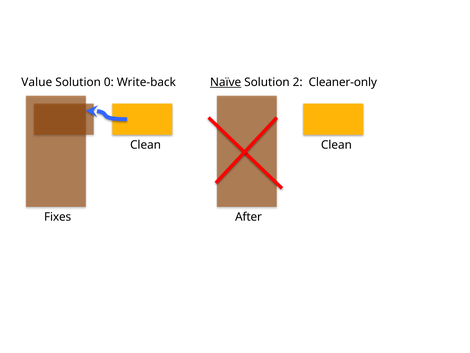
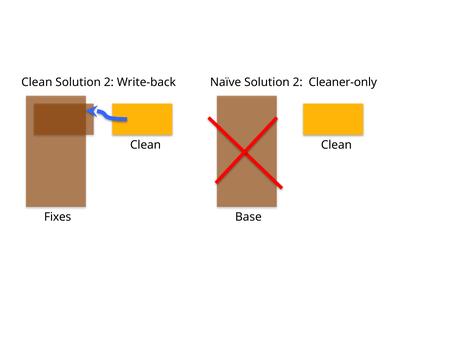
Value: Value -> Clean (37, 82)
0: 0 -> 2 (109, 82)
Naïve underline: present -> none (226, 82)
After: After -> Base (248, 217)
